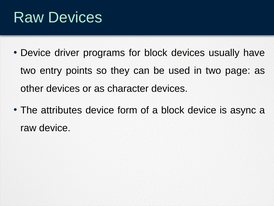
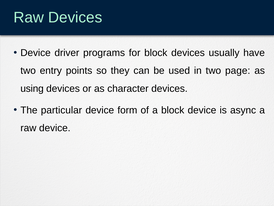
other: other -> using (32, 88)
attributes: attributes -> particular (61, 110)
